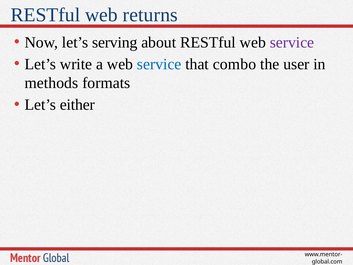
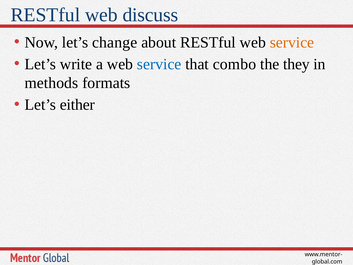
returns: returns -> discuss (150, 15)
serving: serving -> change (115, 42)
service colour: purple -> orange (292, 42)
user: user -> they (296, 64)
